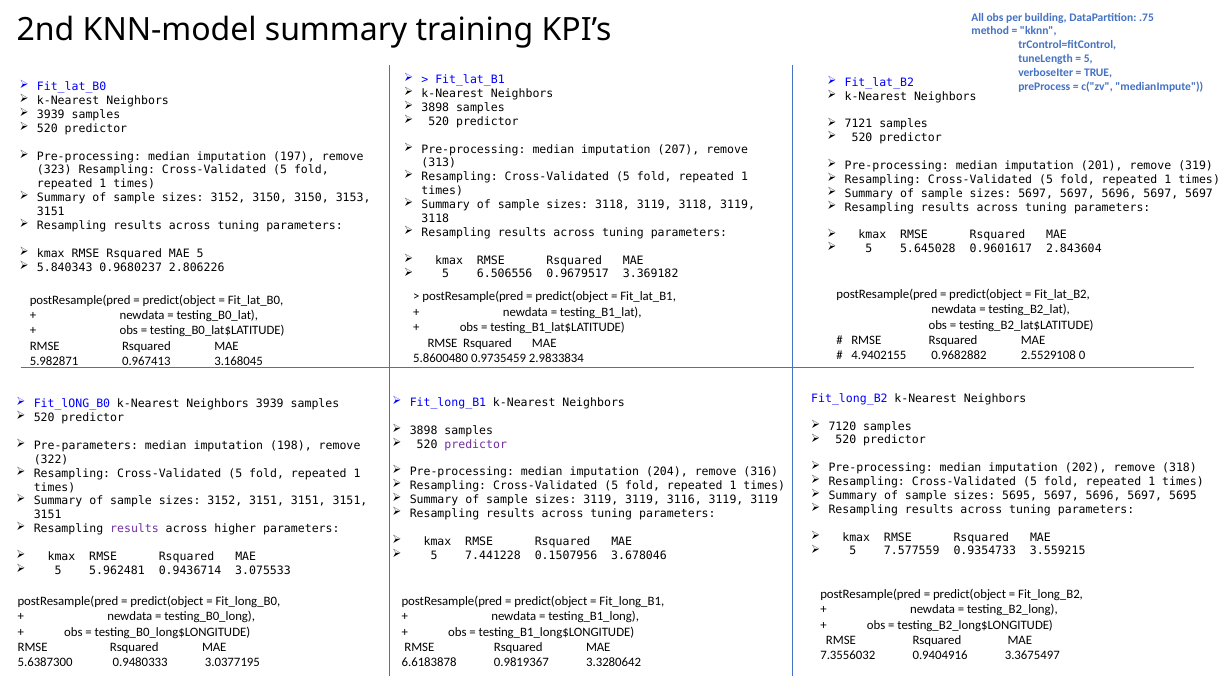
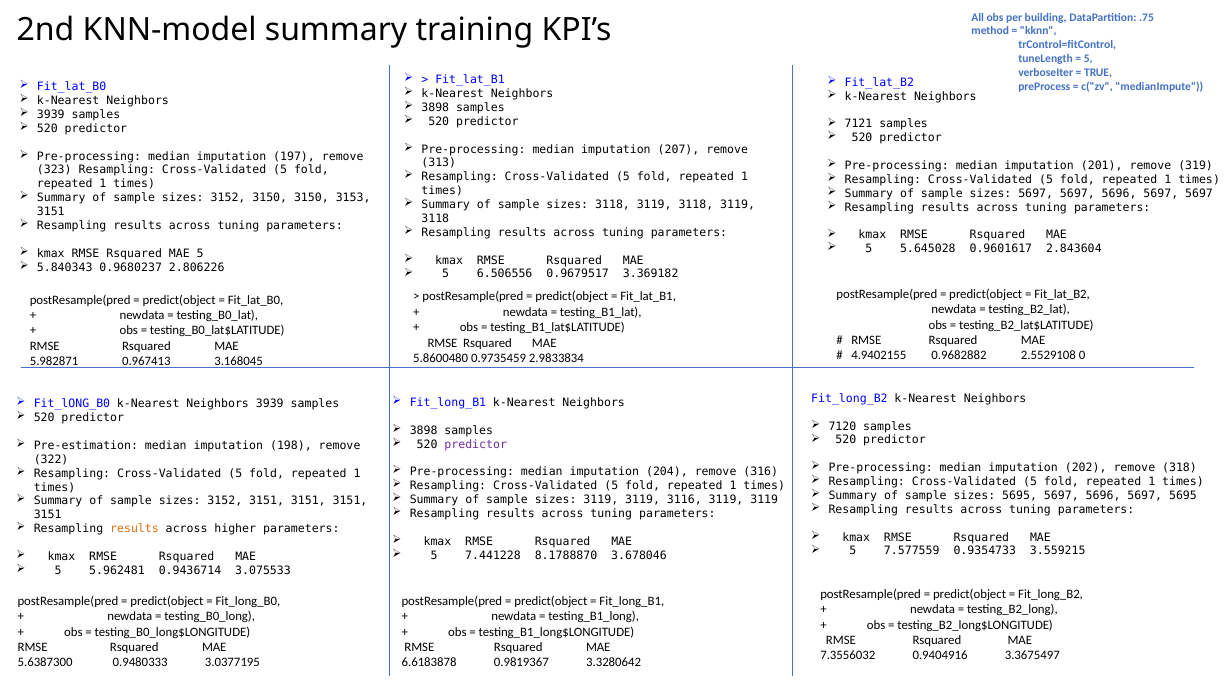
Pre-parameters: Pre-parameters -> Pre-estimation (86, 445)
results colour: purple -> orange (134, 529)
0.1507956: 0.1507956 -> 8.1788870 (566, 555)
